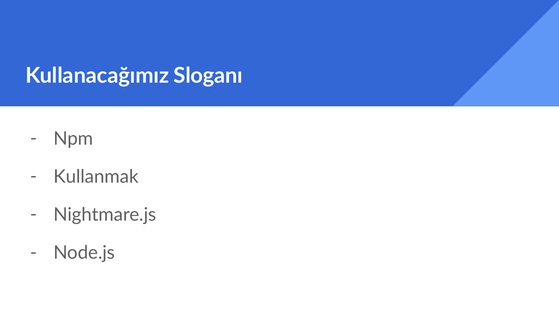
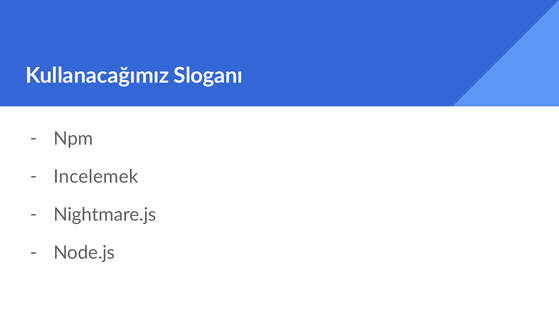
Kullanmak: Kullanmak -> Incelemek (96, 177)
